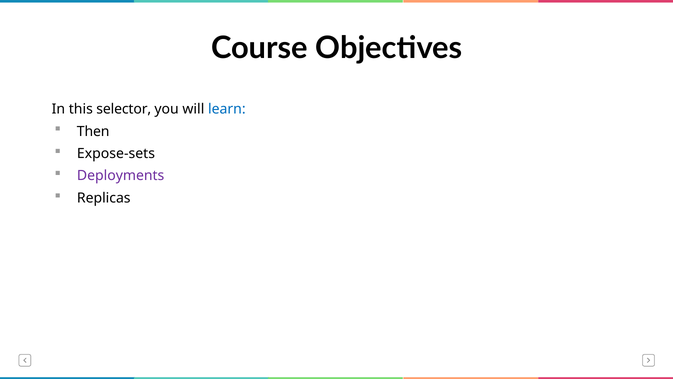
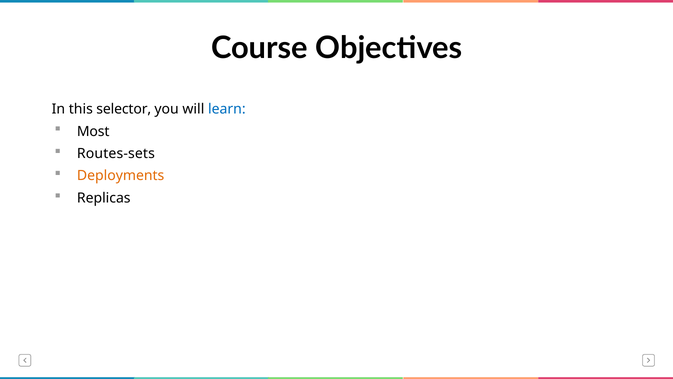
Then: Then -> Most (93, 131)
Expose-sets: Expose-sets -> Routes-sets (116, 153)
Deployments colour: purple -> orange (121, 176)
